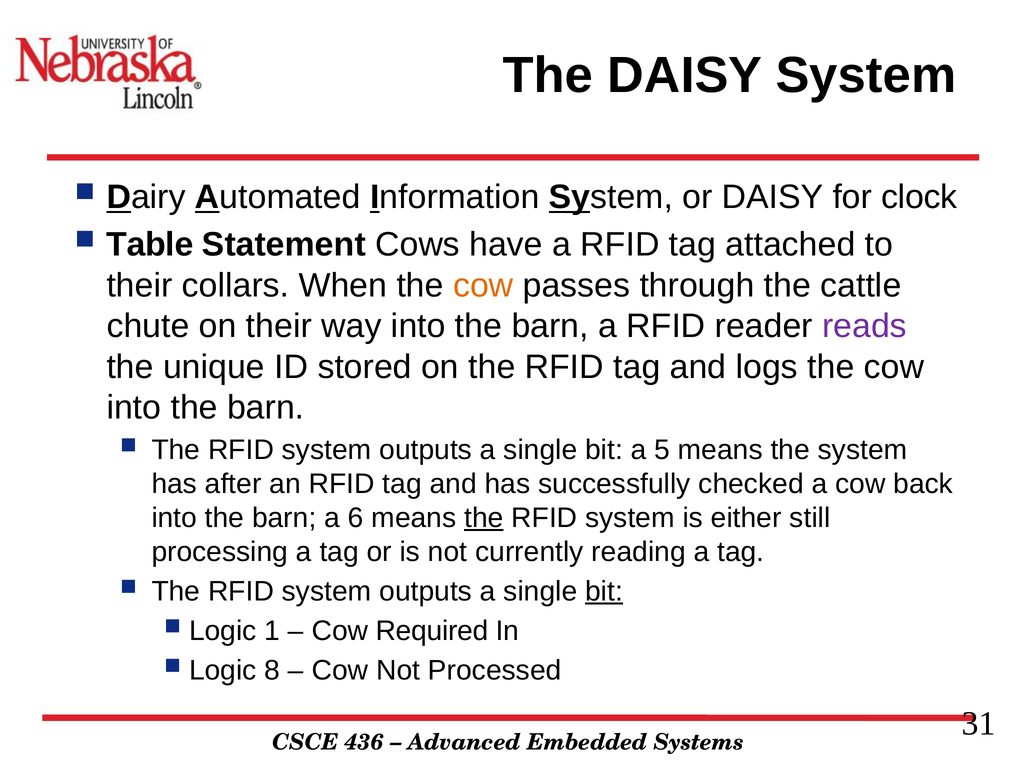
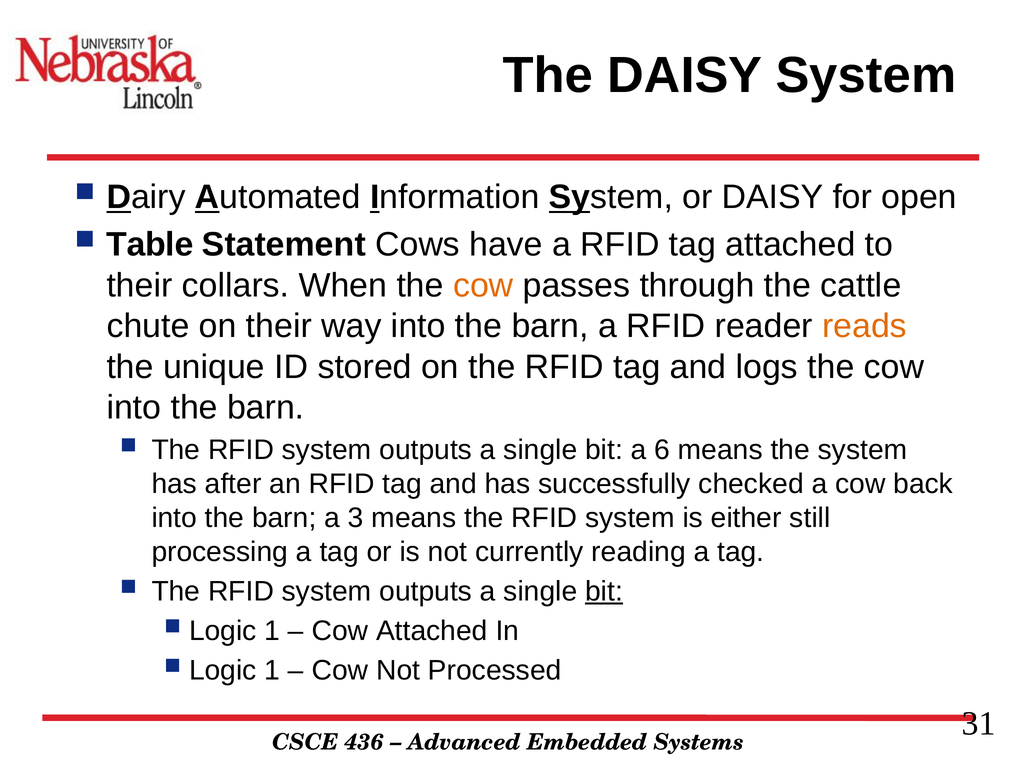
clock: clock -> open (919, 197)
reads colour: purple -> orange (865, 326)
5: 5 -> 6 (662, 450)
6: 6 -> 3 (356, 518)
the underline: present -> none (484, 518)
Cow Required: Required -> Attached (432, 631)
8: 8 -> 1 (272, 670)
